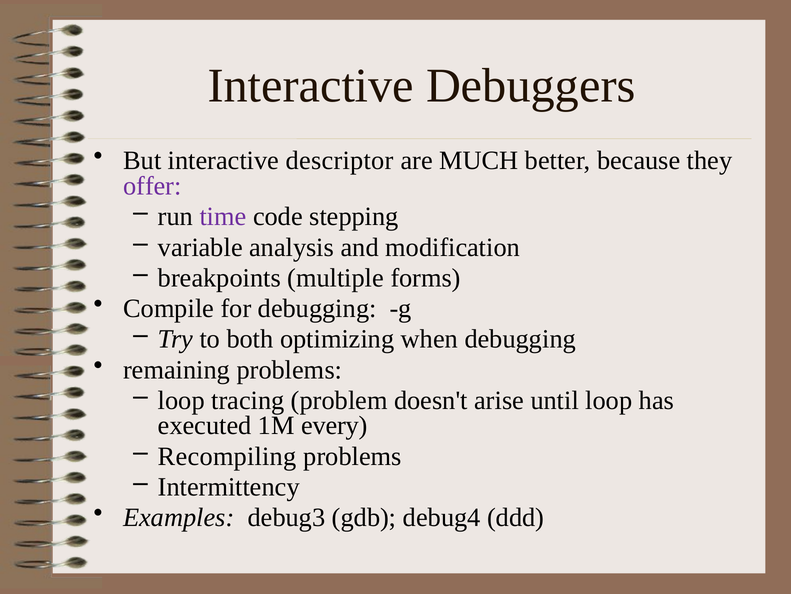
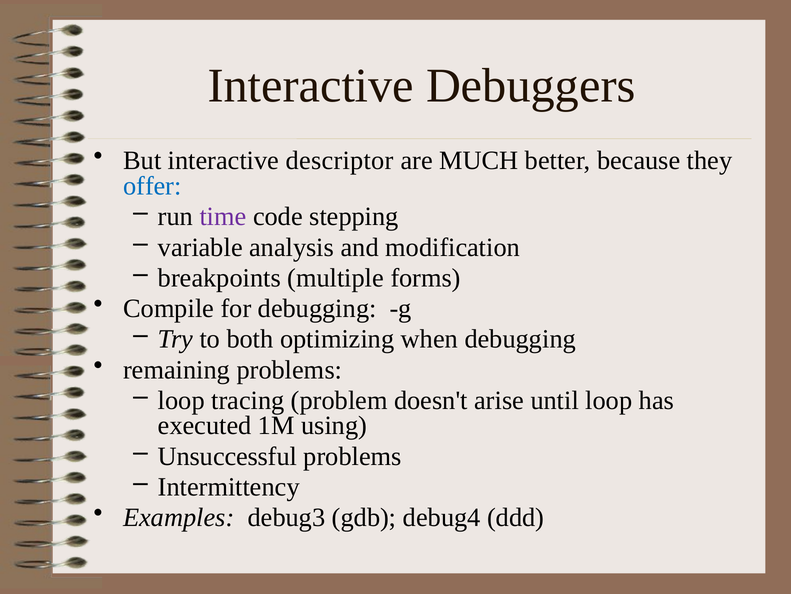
offer colour: purple -> blue (152, 186)
every: every -> using (334, 425)
Recompiling: Recompiling -> Unsuccessful (227, 456)
